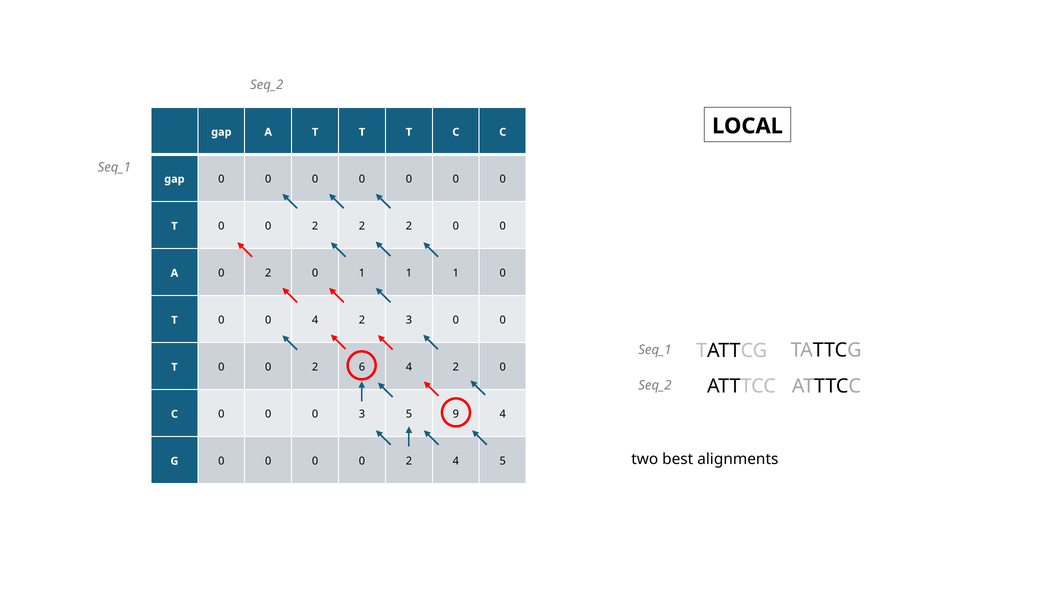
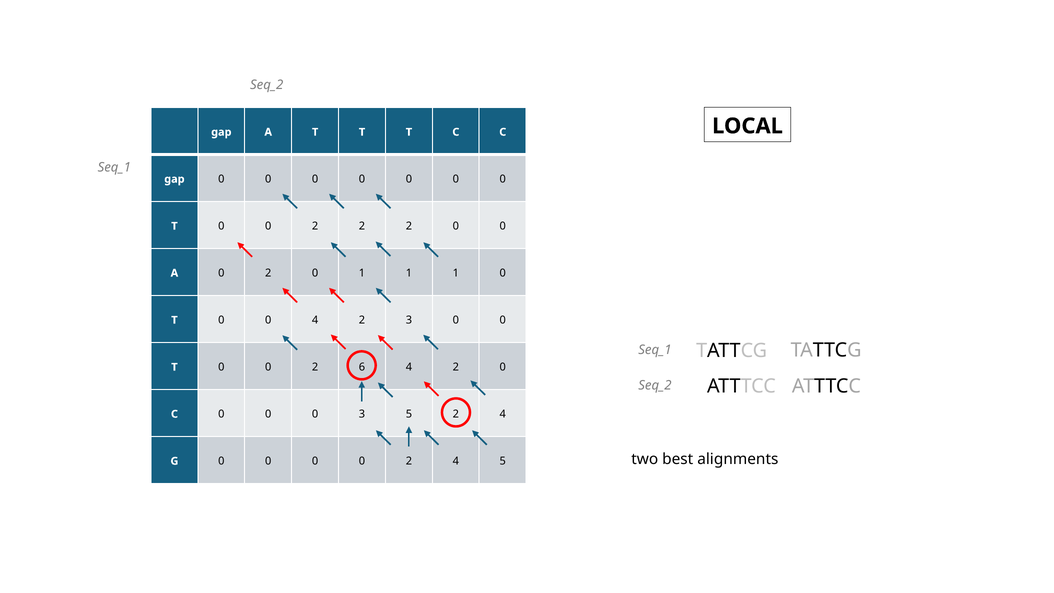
5 9: 9 -> 2 (456, 414)
